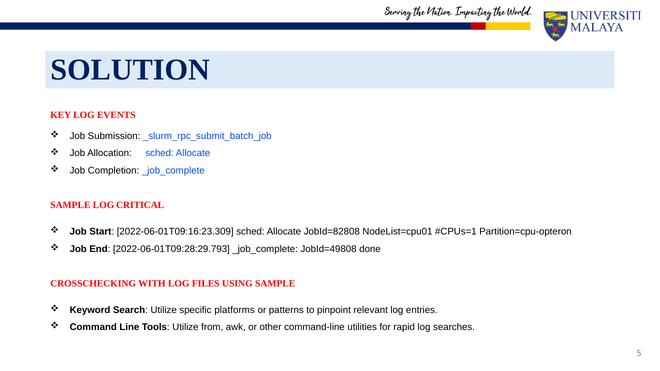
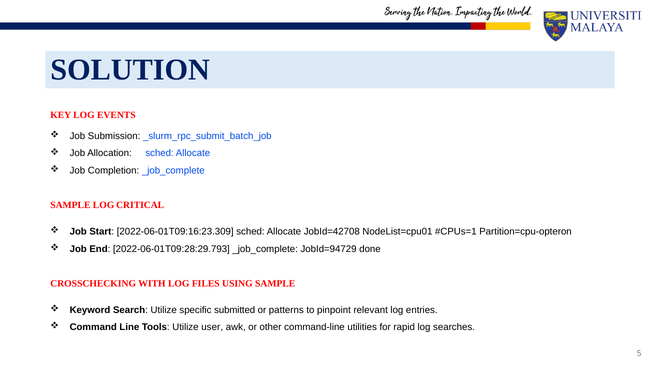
JobId=82808: JobId=82808 -> JobId=42708 (332, 232)
JobId=49808: JobId=49808 -> JobId=94729 (329, 249)
platforms: platforms -> submitted (235, 310)
from: from -> user (212, 327)
